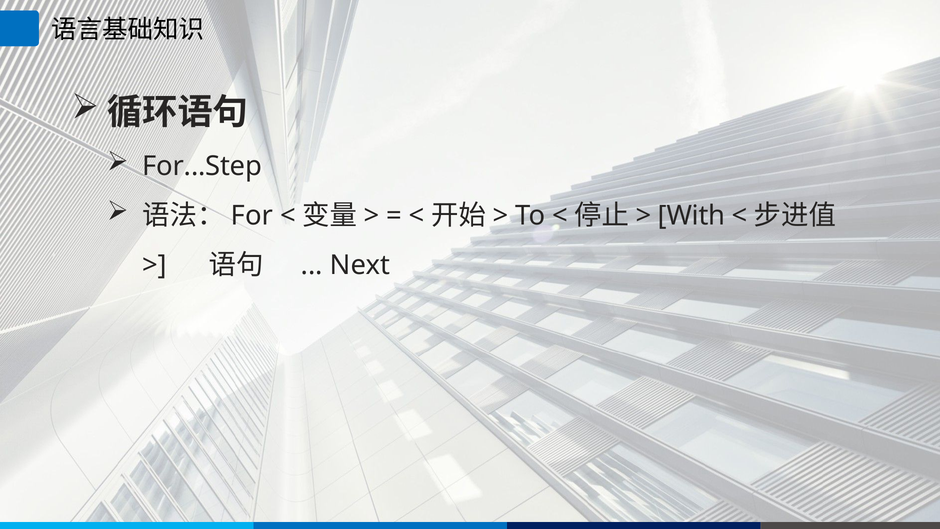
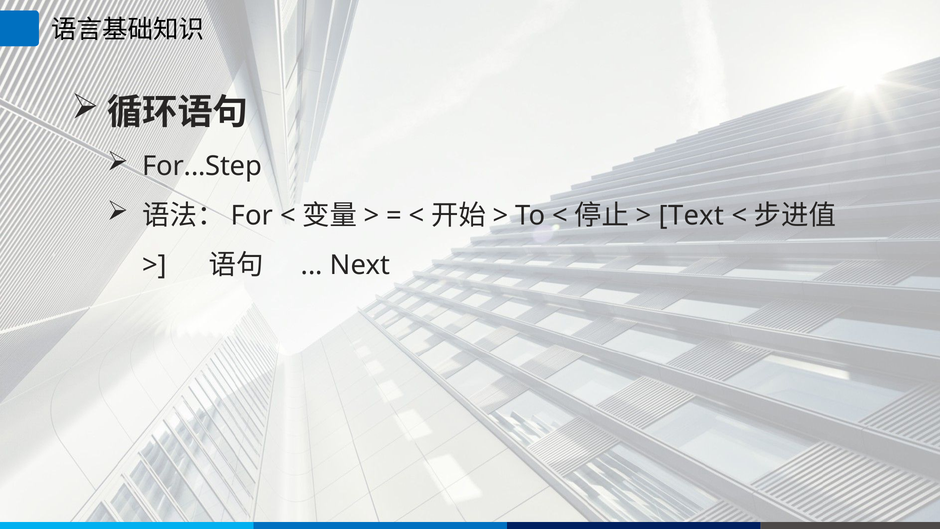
With: With -> Text (691, 216)
